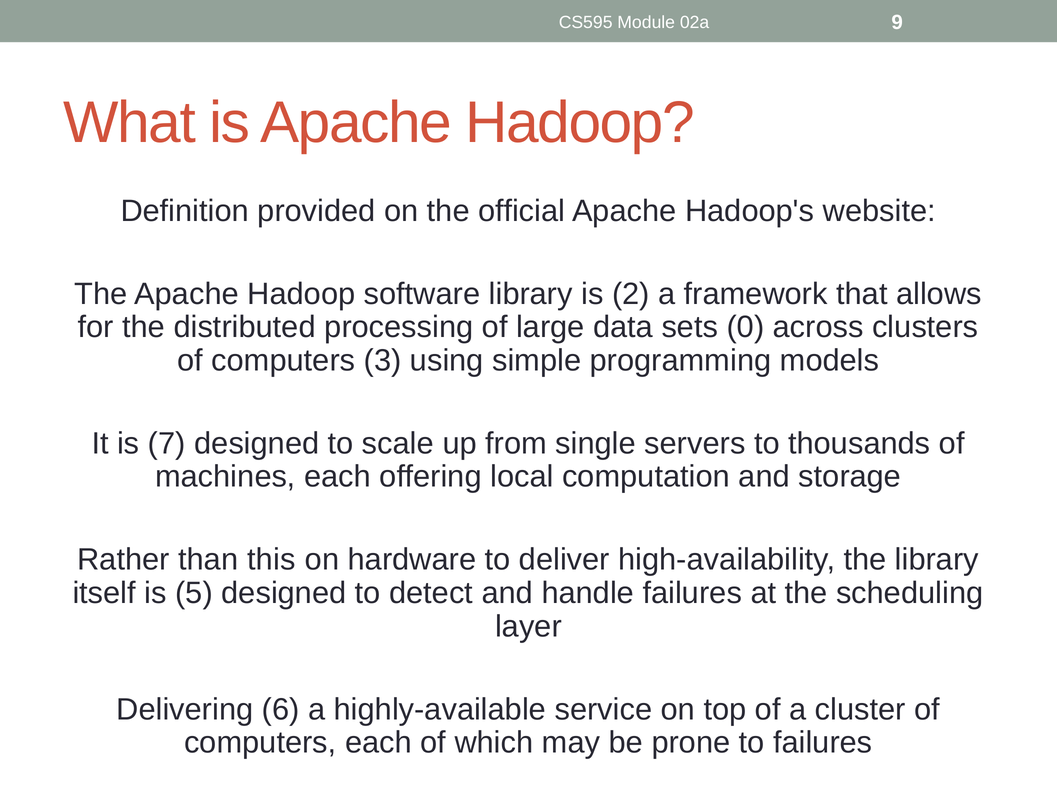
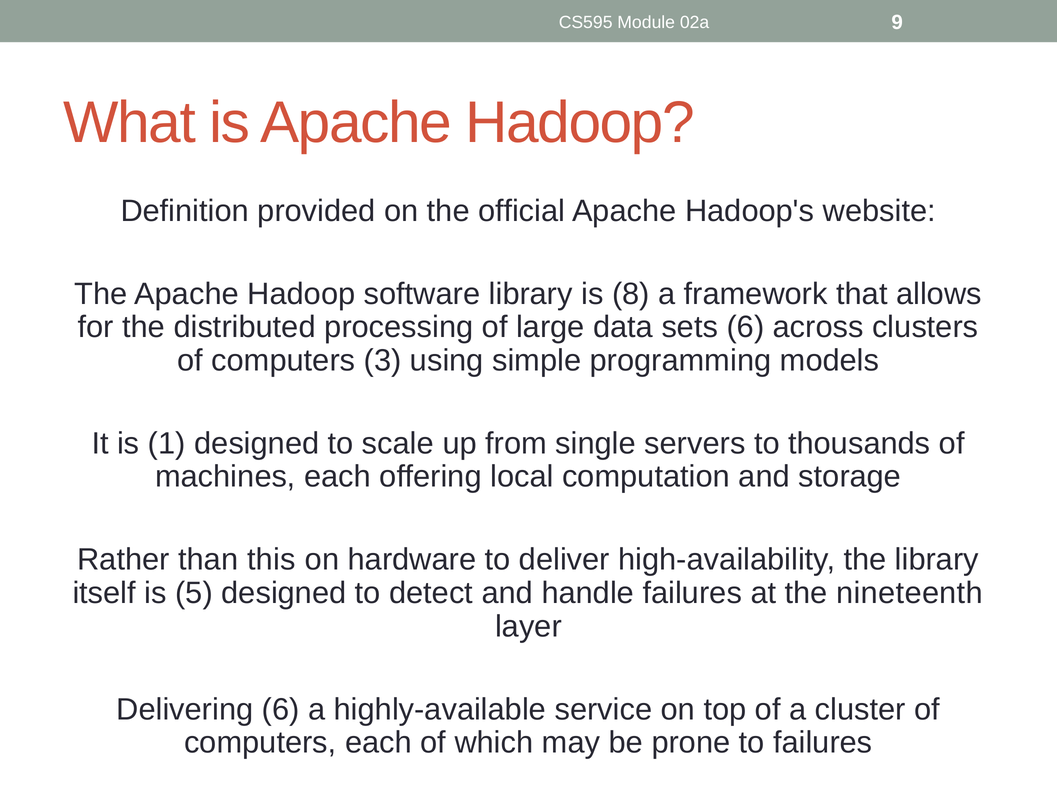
2: 2 -> 8 (631, 294)
sets 0: 0 -> 6 (745, 327)
7: 7 -> 1 (167, 443)
scheduling: scheduling -> nineteenth (910, 593)
